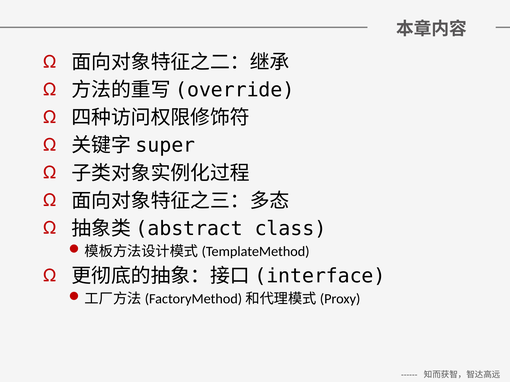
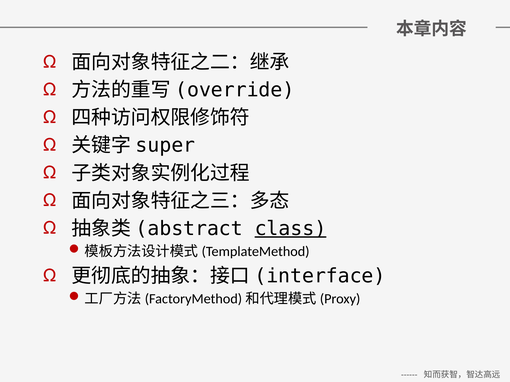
class underline: none -> present (291, 229)
